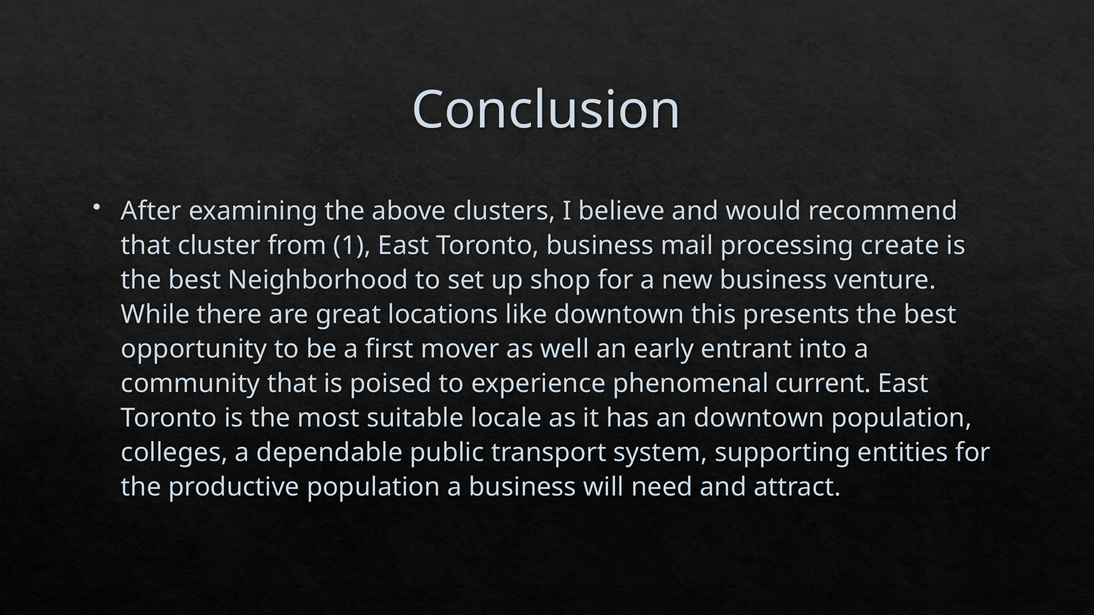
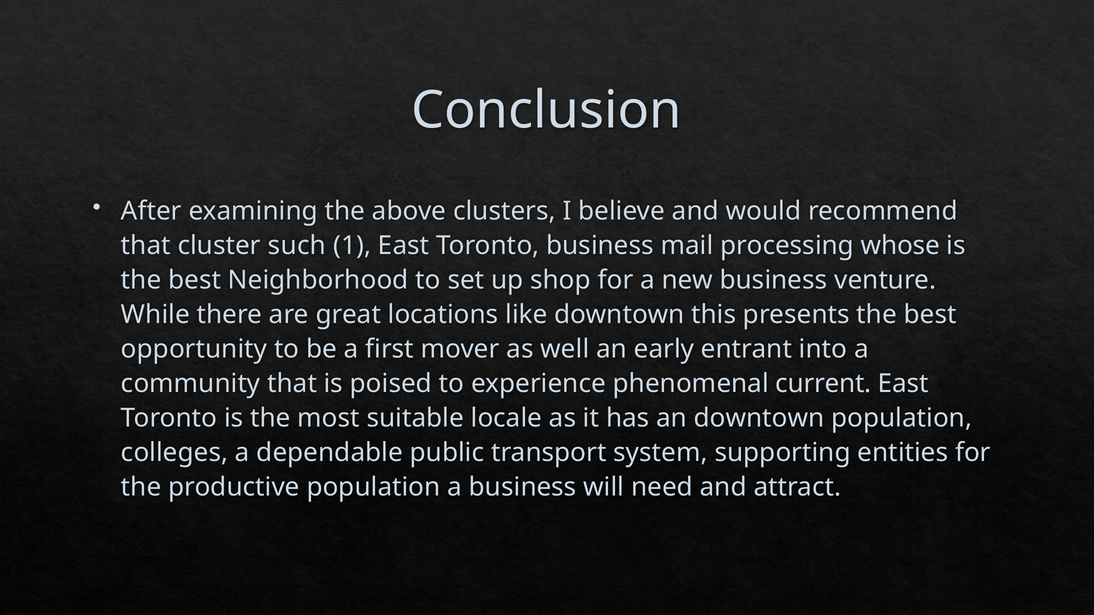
from: from -> such (297, 246)
create: create -> whose (900, 246)
